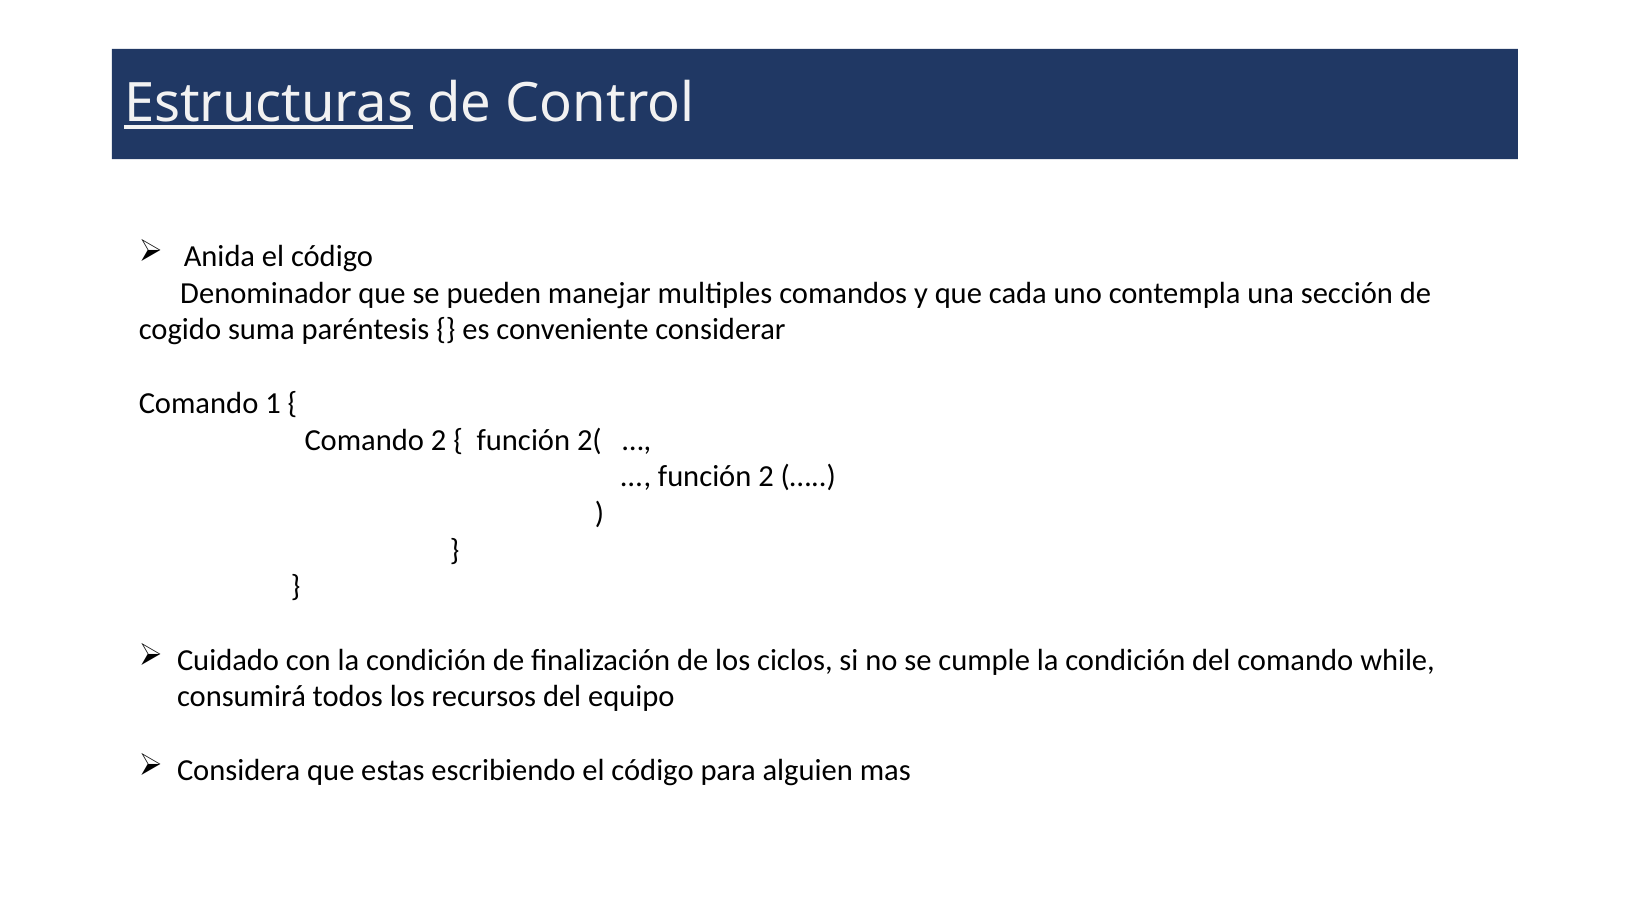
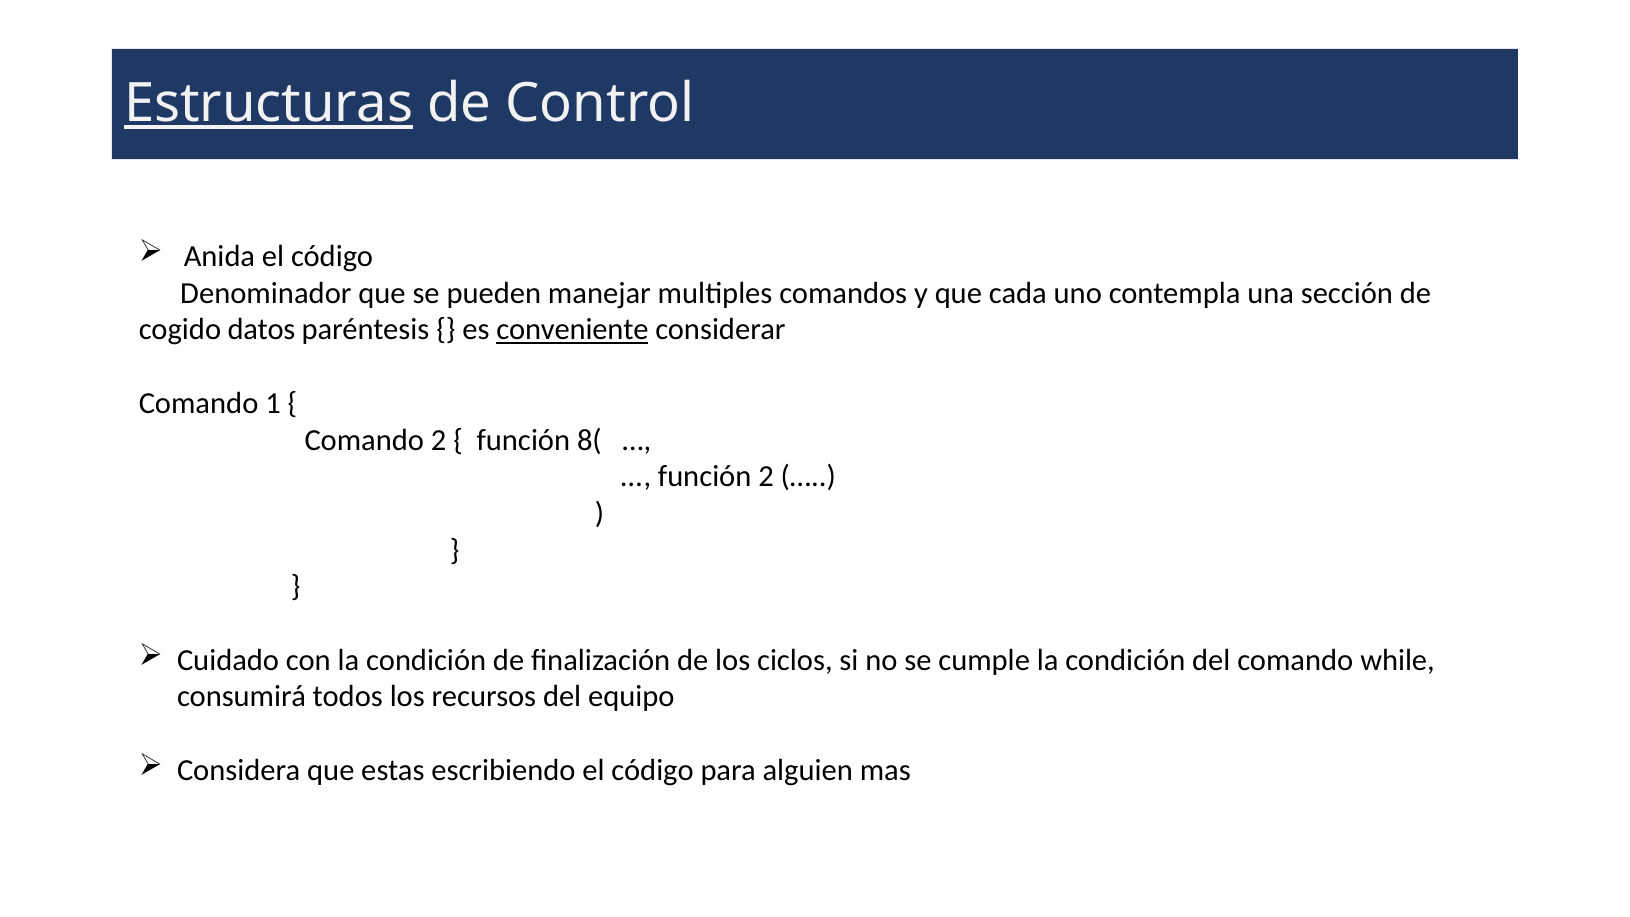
suma: suma -> datos (261, 330)
conveniente underline: none -> present (572, 330)
2(: 2( -> 8( (589, 440)
